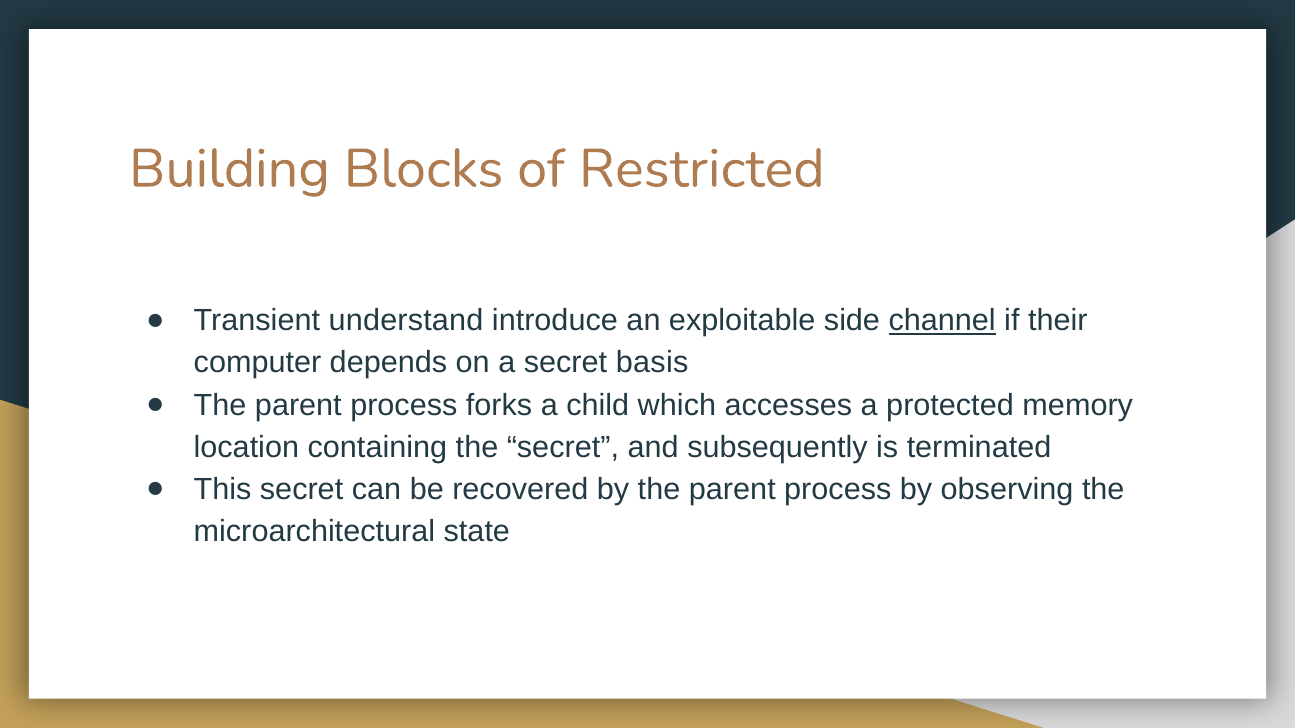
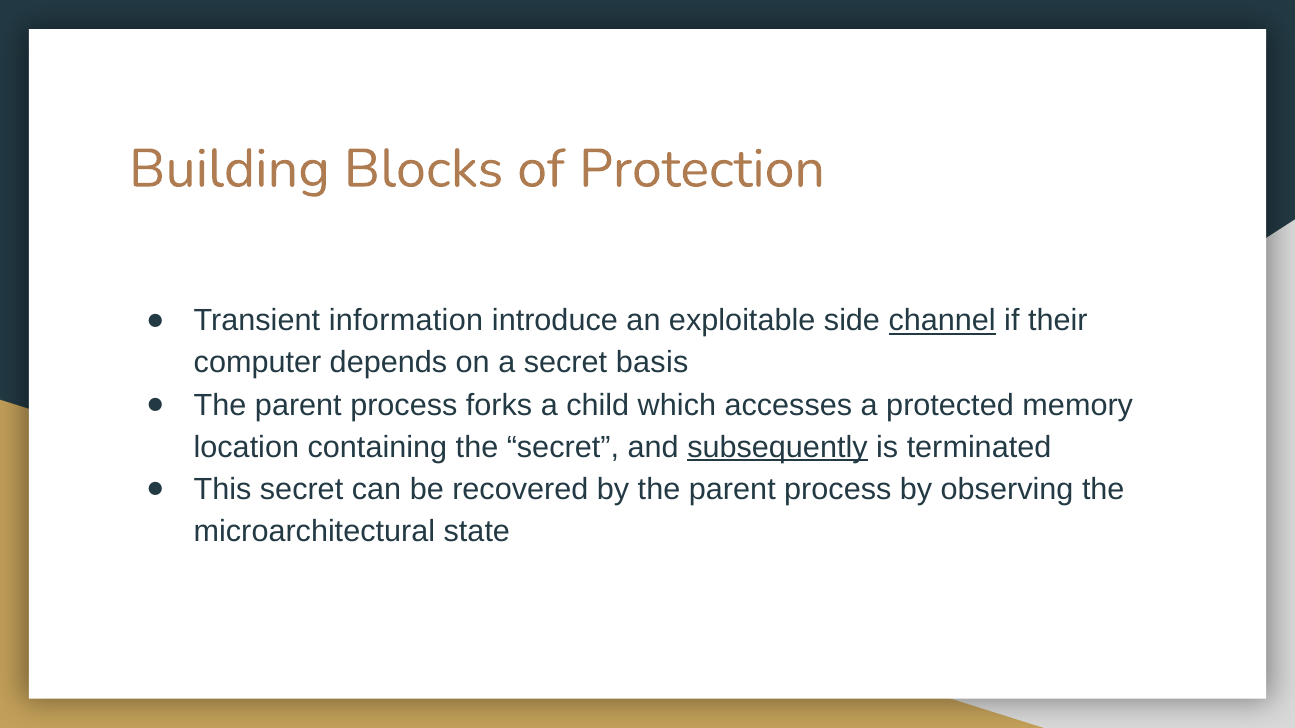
Restricted: Restricted -> Protection (702, 169)
understand: understand -> information (406, 321)
subsequently underline: none -> present (777, 447)
